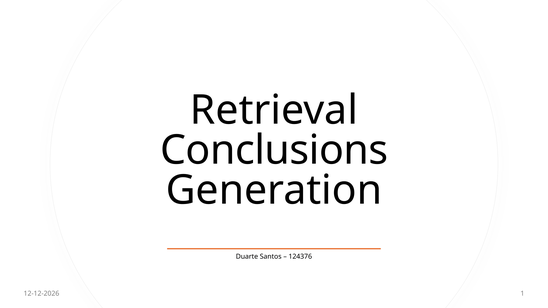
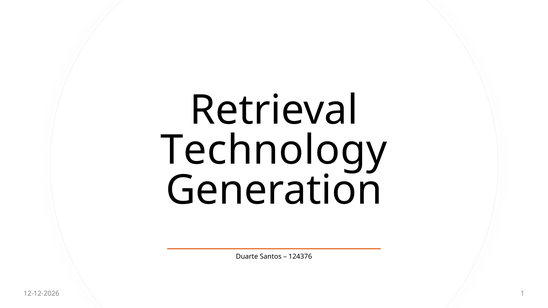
Conclusions: Conclusions -> Technology (274, 150)
